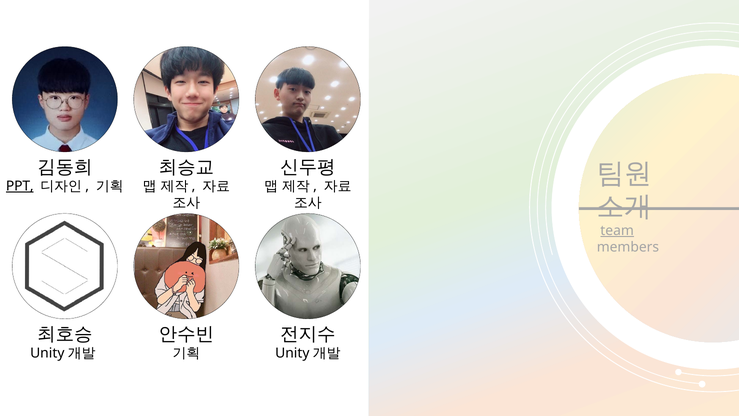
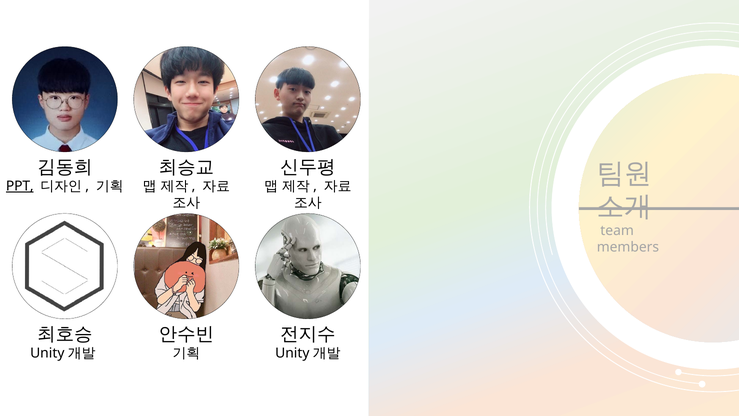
team underline: present -> none (617, 231)
